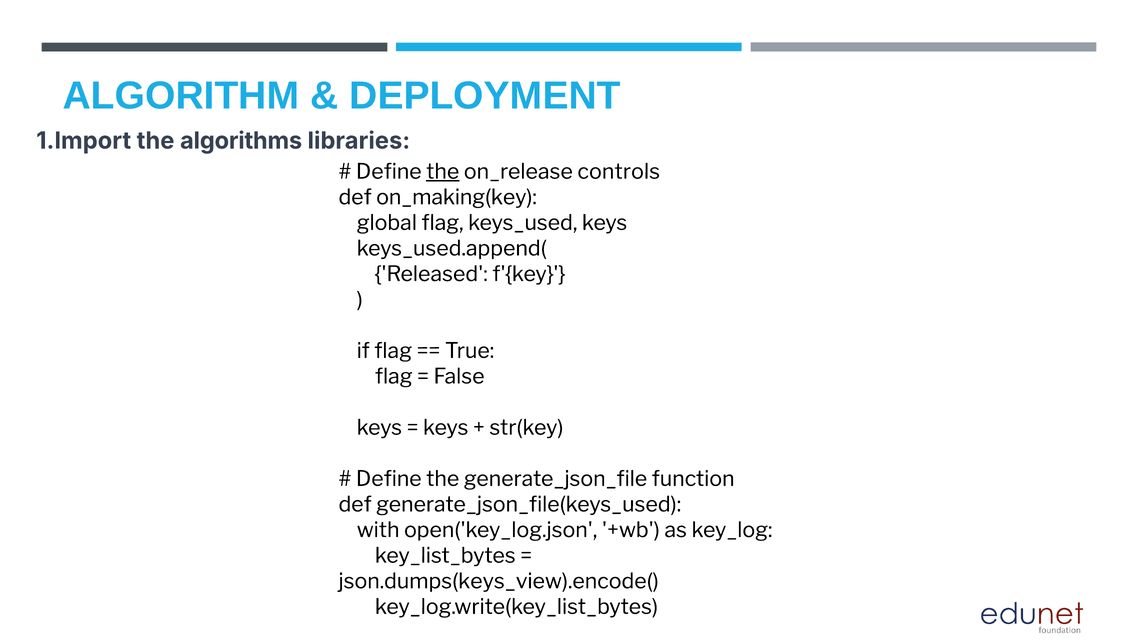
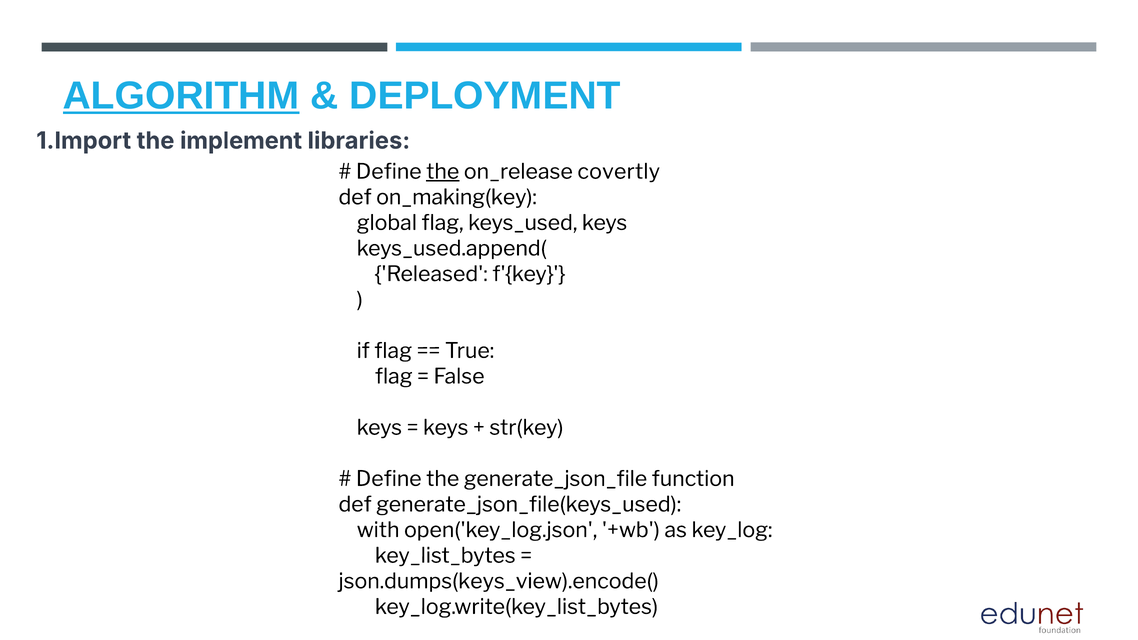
ALGORITHM underline: none -> present (181, 96)
algorithms: algorithms -> implement (241, 141)
controls: controls -> covertly (619, 172)
